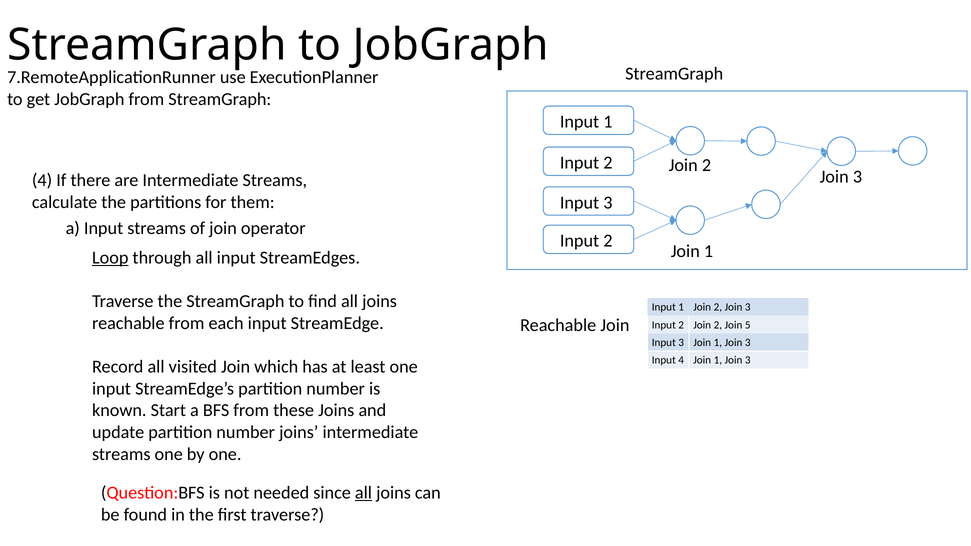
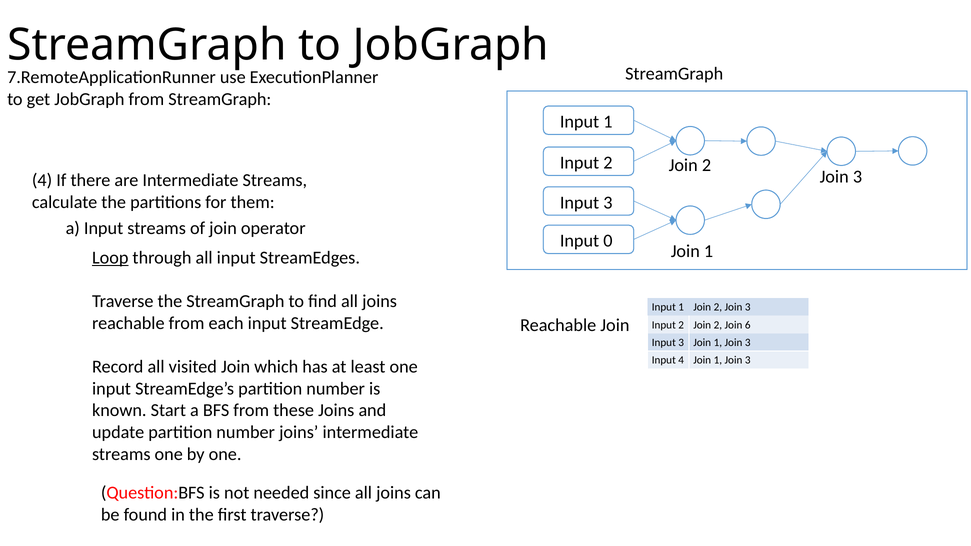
2: 2 -> 0 (608, 241)
5: 5 -> 6 (748, 325)
all underline: present -> none (364, 493)
